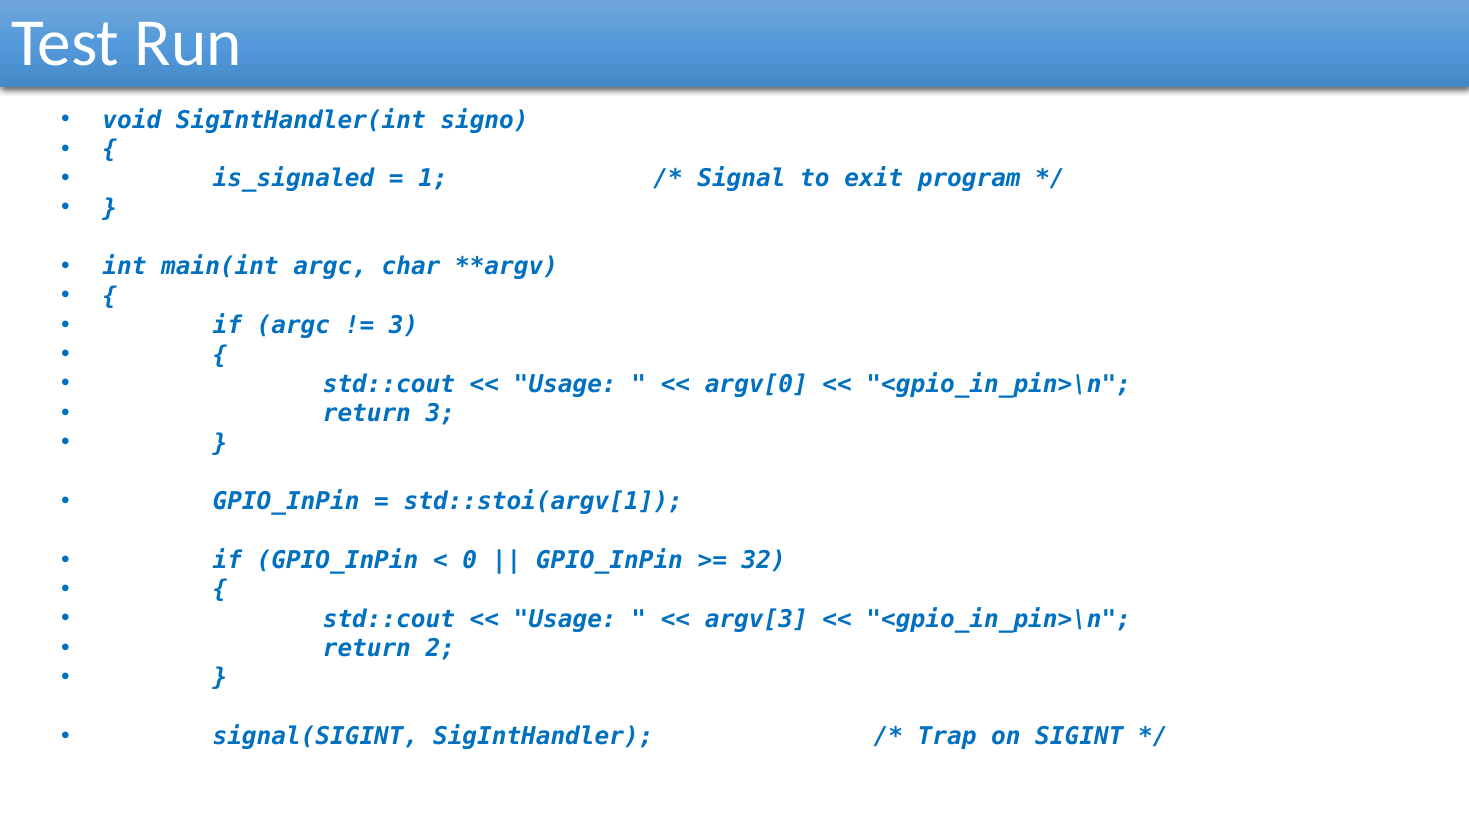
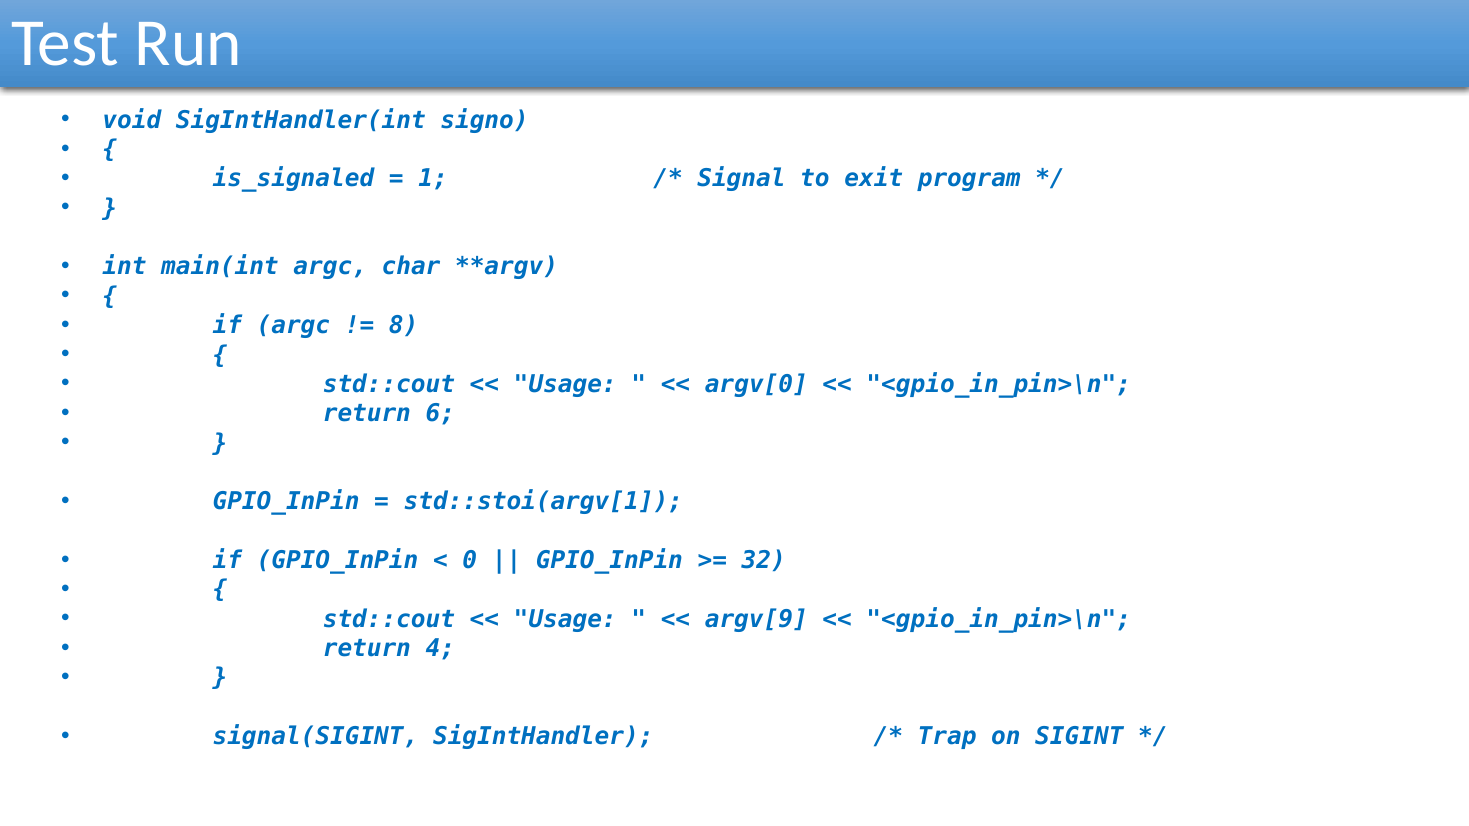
3: 3 -> 8 (404, 326)
return 3: 3 -> 6 (440, 414)
argv[3: argv[3 -> argv[9 (756, 619)
2: 2 -> 4 (440, 649)
